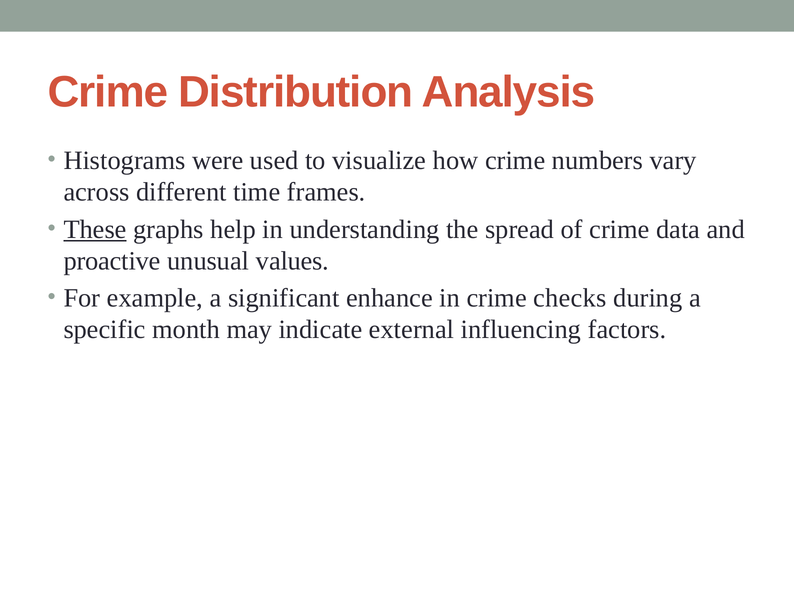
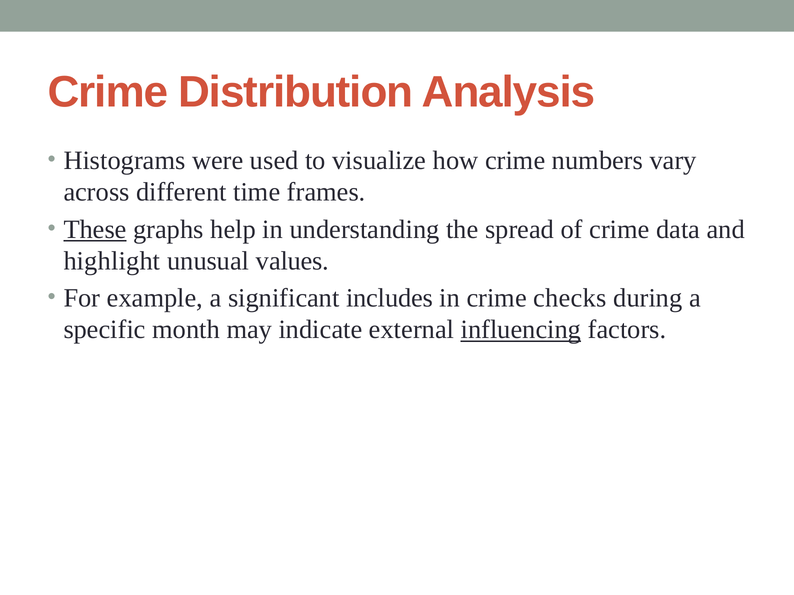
proactive: proactive -> highlight (112, 261)
enhance: enhance -> includes (390, 298)
influencing underline: none -> present (521, 330)
